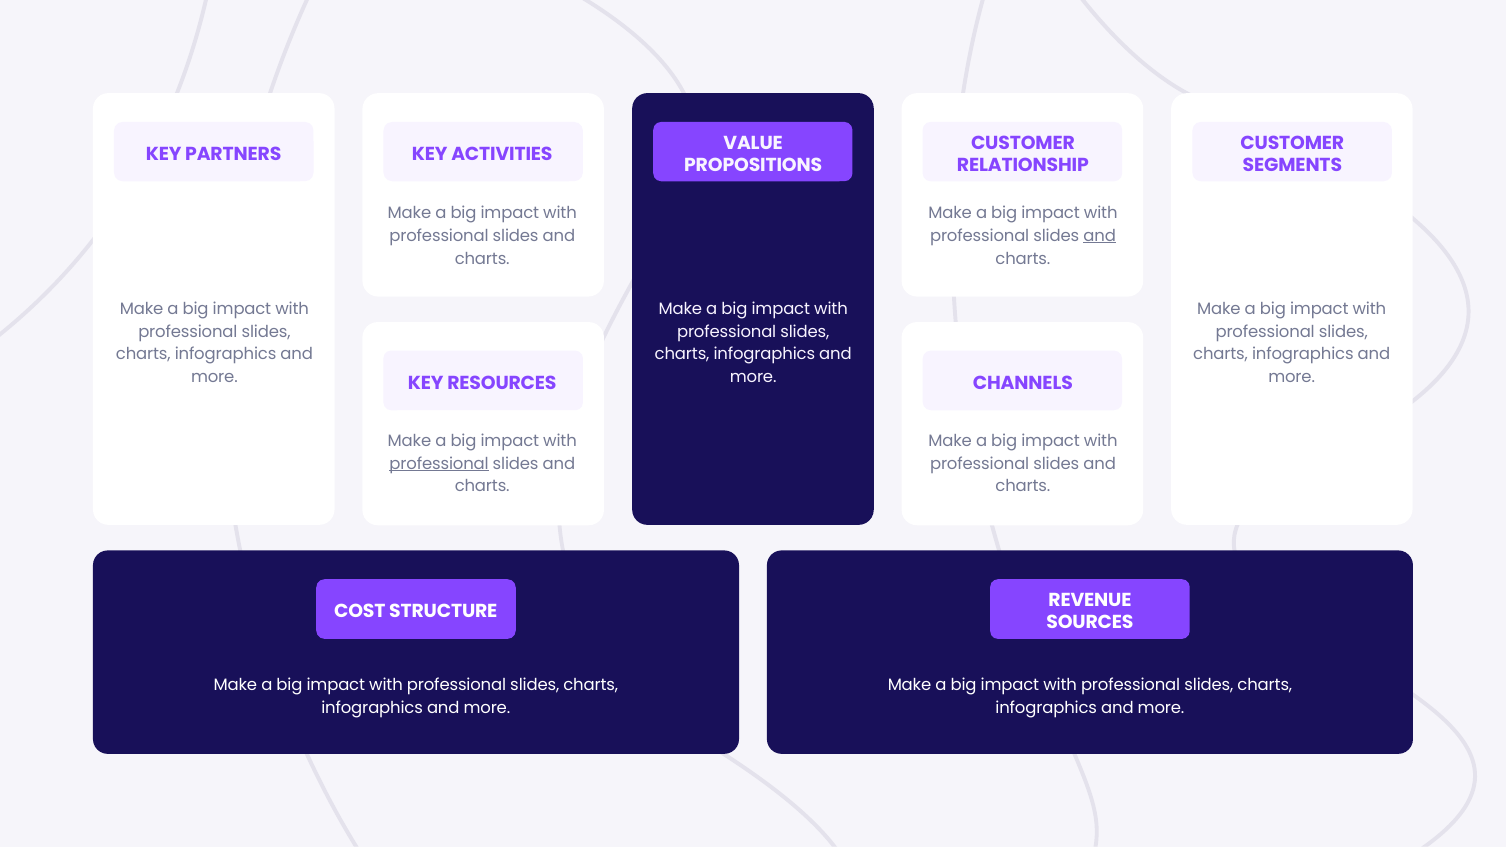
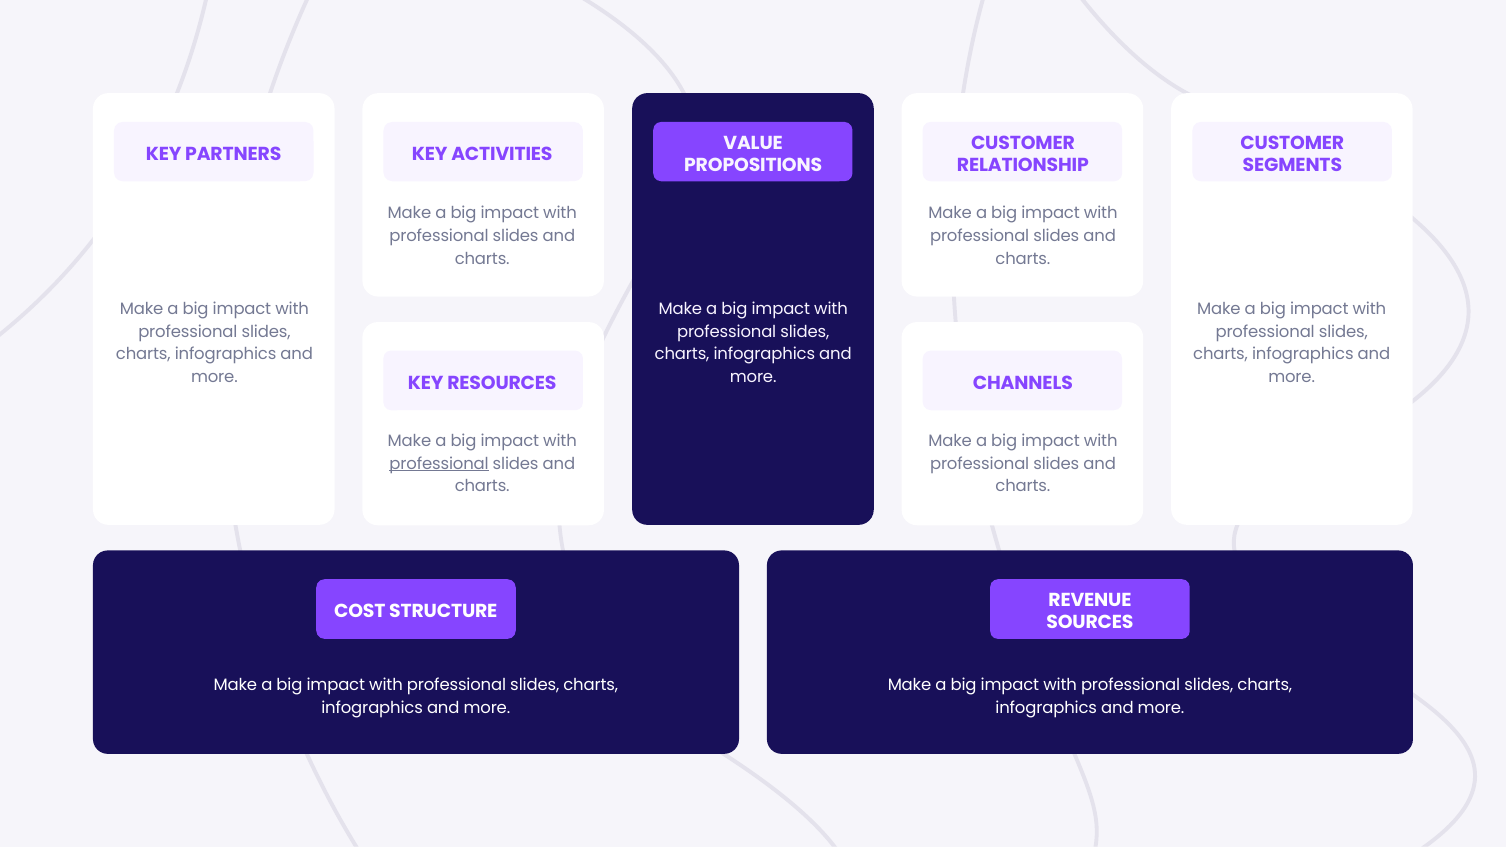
and underline: present -> none (1100, 236)
